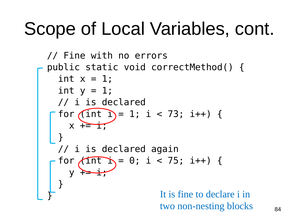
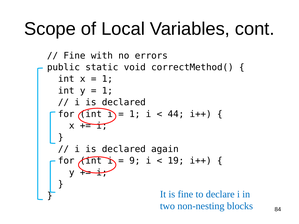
73: 73 -> 44 (176, 114)
0: 0 -> 9 (135, 161)
75: 75 -> 19 (176, 161)
